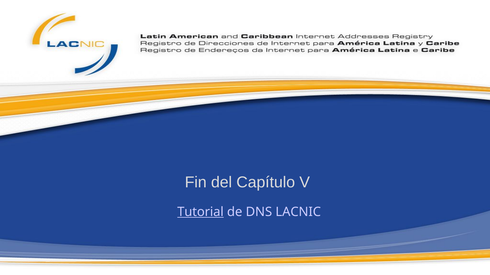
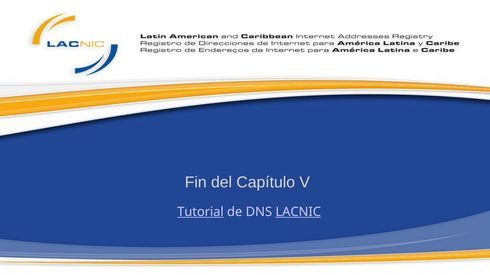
LACNIC underline: none -> present (298, 212)
